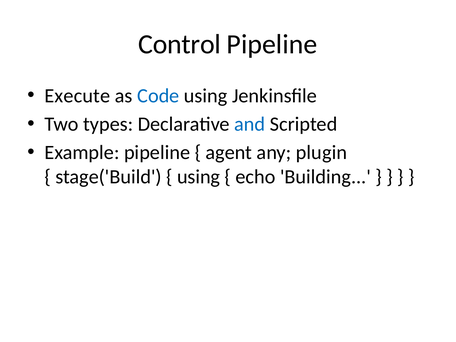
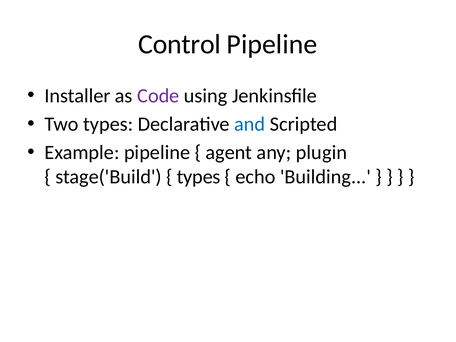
Execute: Execute -> Installer (77, 96)
Code colour: blue -> purple (158, 96)
using: using -> types (199, 177)
